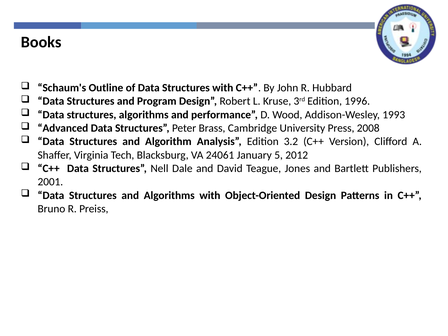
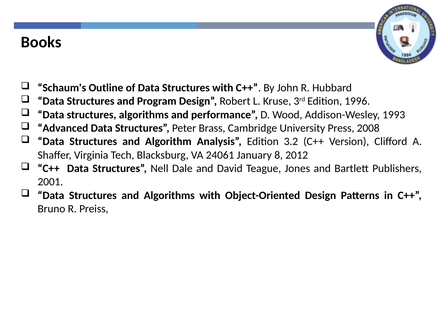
5: 5 -> 8 (279, 155)
